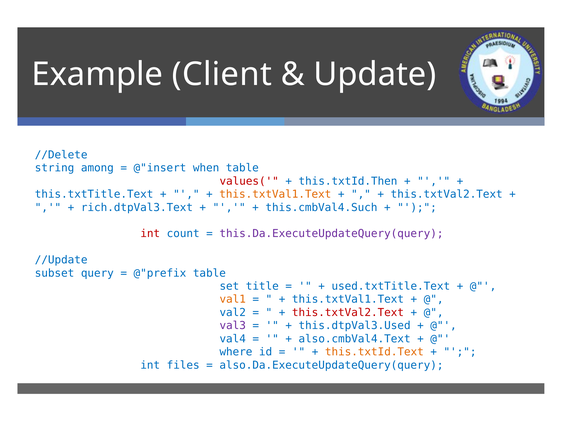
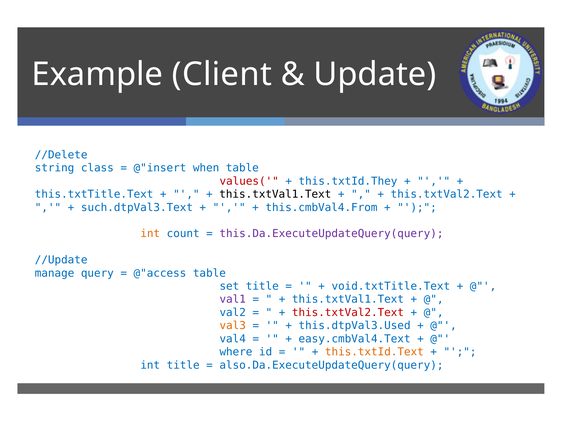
among: among -> class (97, 168)
this.txtId.Then: this.txtId.Then -> this.txtId.They (348, 181)
this.txtVal1.Text colour: orange -> black (275, 194)
rich.dtpVal3.Text: rich.dtpVal3.Text -> such.dtpVal3.Text (137, 207)
this.cmbVal4.Such: this.cmbVal4.Such -> this.cmbVal4.From (321, 207)
int colour: red -> orange (150, 233)
subset: subset -> manage (55, 273)
@"prefix: @"prefix -> @"access (160, 273)
used.txtTitle.Text: used.txtTitle.Text -> void.txtTitle.Text (391, 286)
val1 colour: orange -> purple (233, 299)
val3 colour: purple -> orange (233, 325)
also.cmbVal4.Text: also.cmbVal4.Text -> easy.cmbVal4.Text (355, 338)
int files: files -> title (183, 365)
